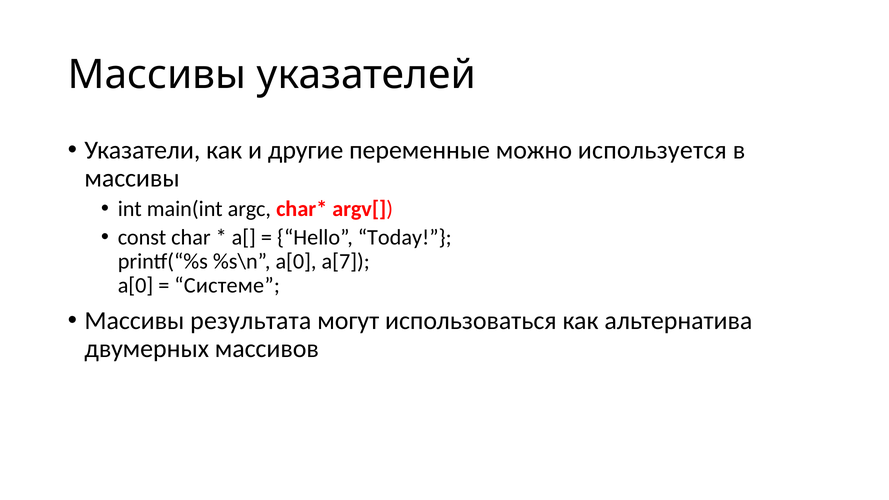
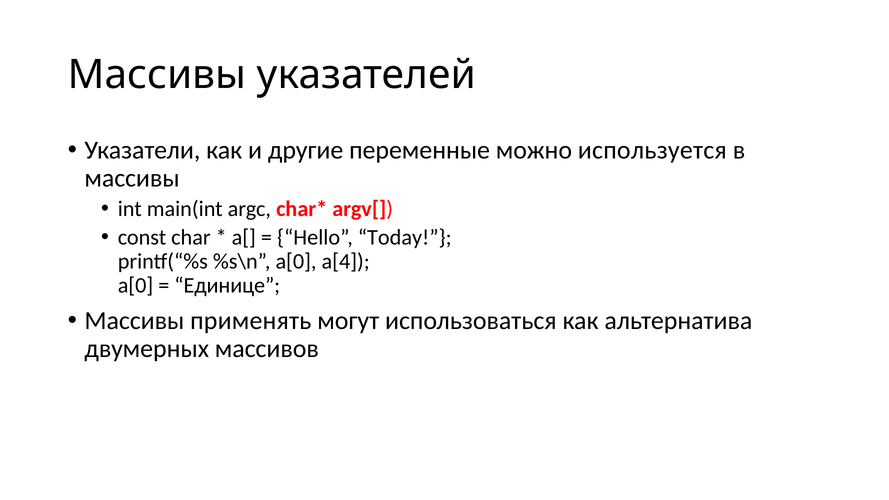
a[7: a[7 -> a[4 (346, 262)
Системе: Системе -> Единице (227, 286)
результата: результата -> применять (251, 321)
